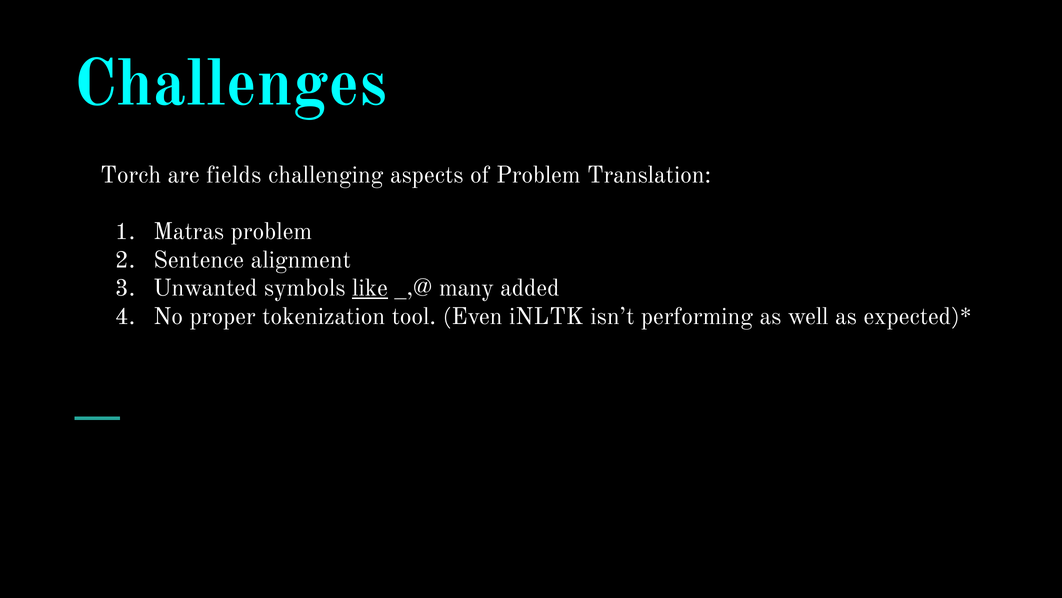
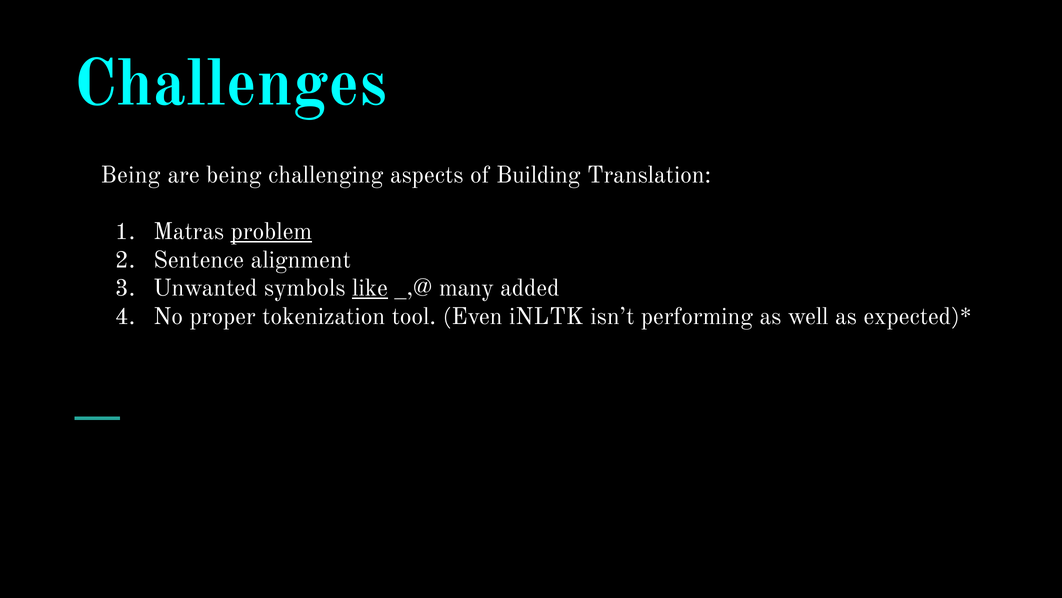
Torch: Torch -> Being (131, 175)
are fields: fields -> being (234, 175)
of Problem: Problem -> Building (538, 175)
problem underline: none -> present (271, 231)
